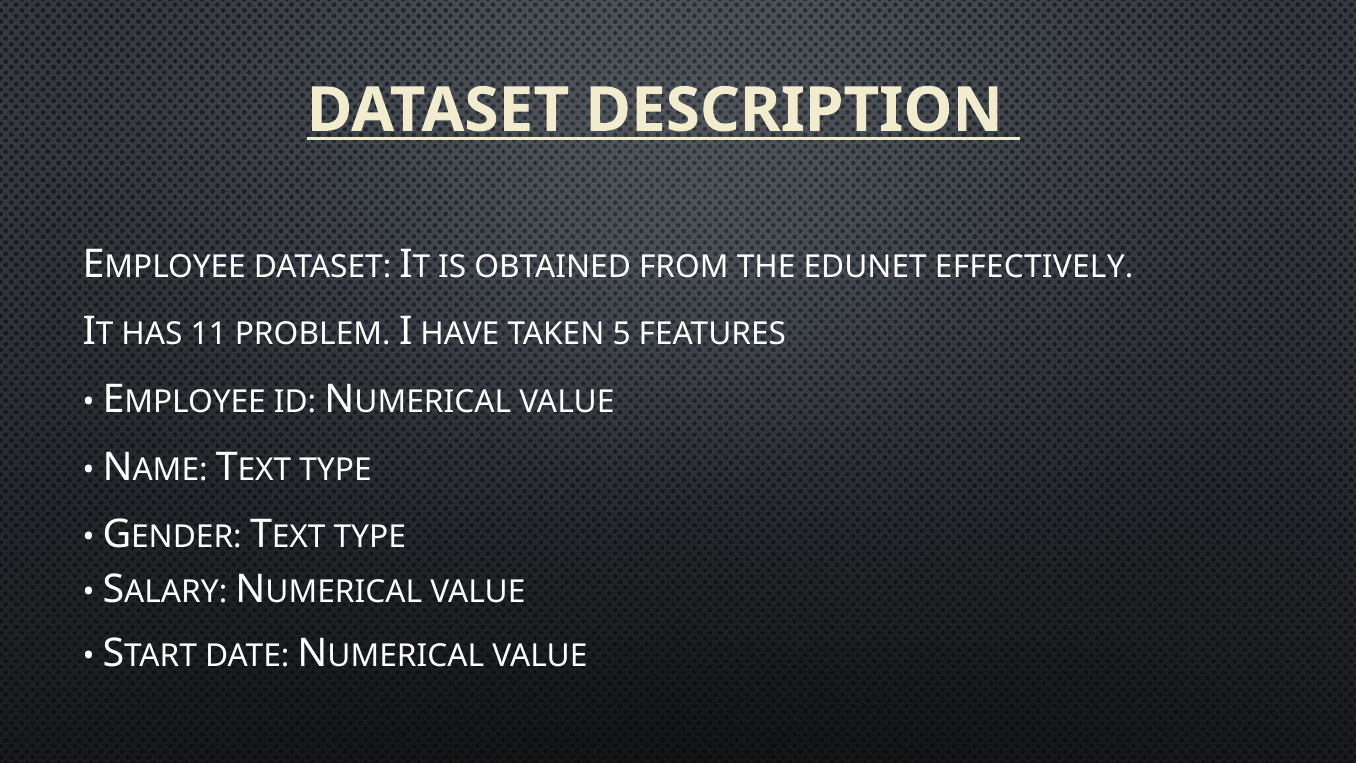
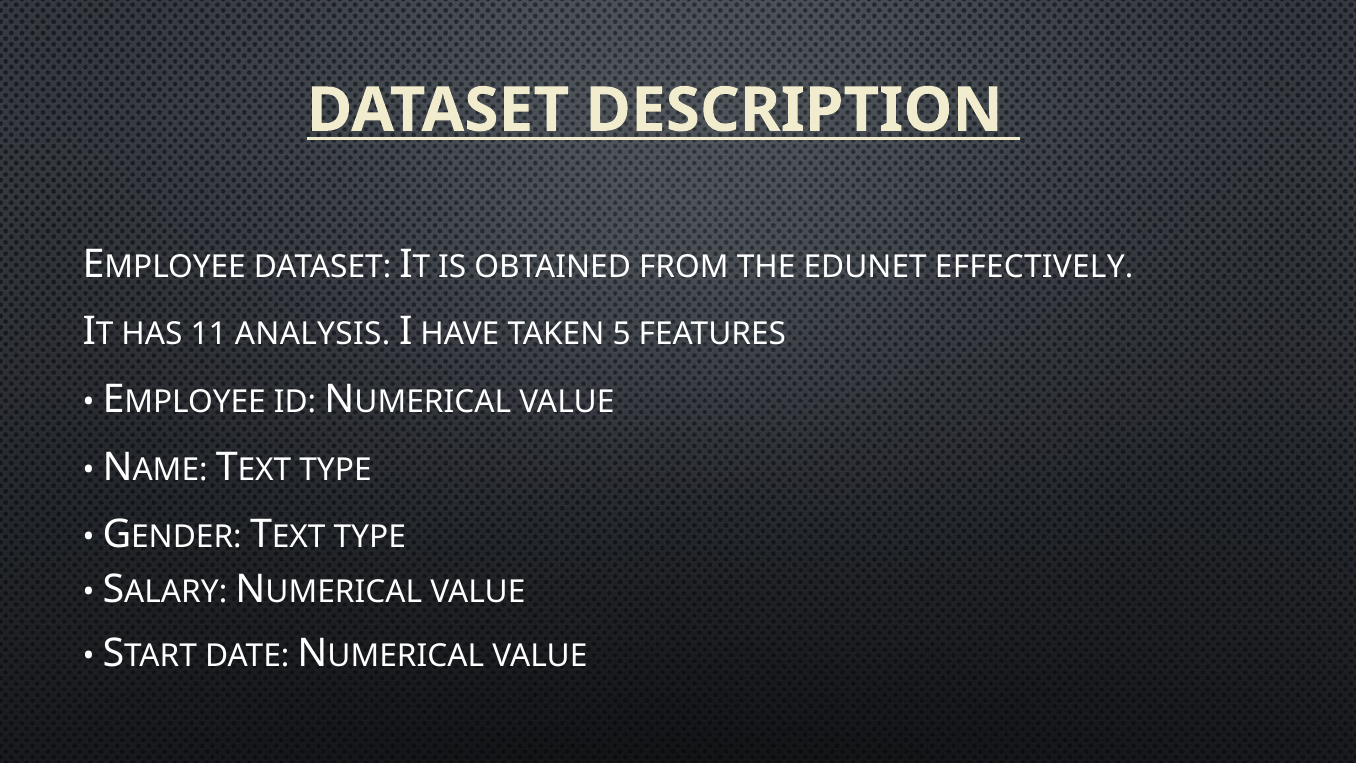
PROBLEM: PROBLEM -> ANALYSIS (313, 334)
